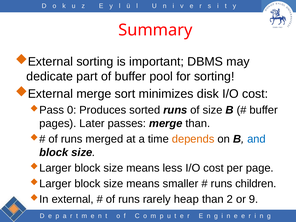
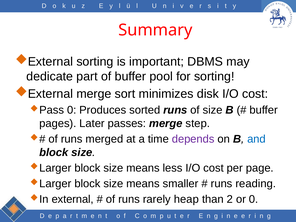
merge than: than -> step (198, 123)
depends colour: orange -> purple (193, 139)
children: children -> reading (256, 184)
or 9: 9 -> 0 (254, 199)
